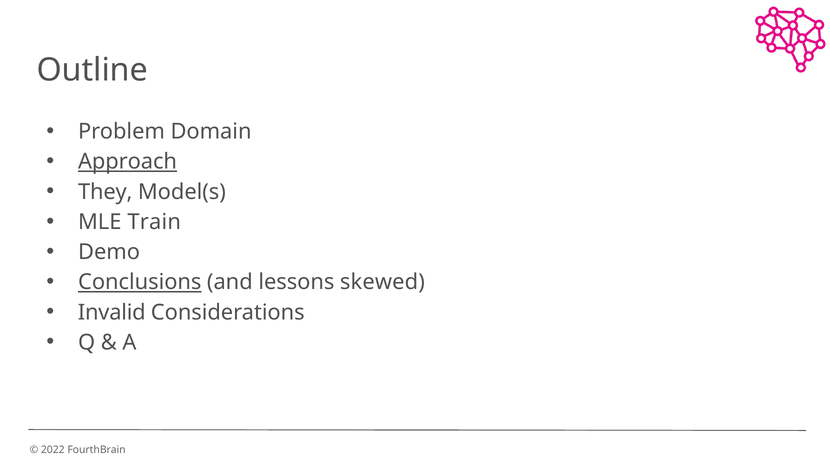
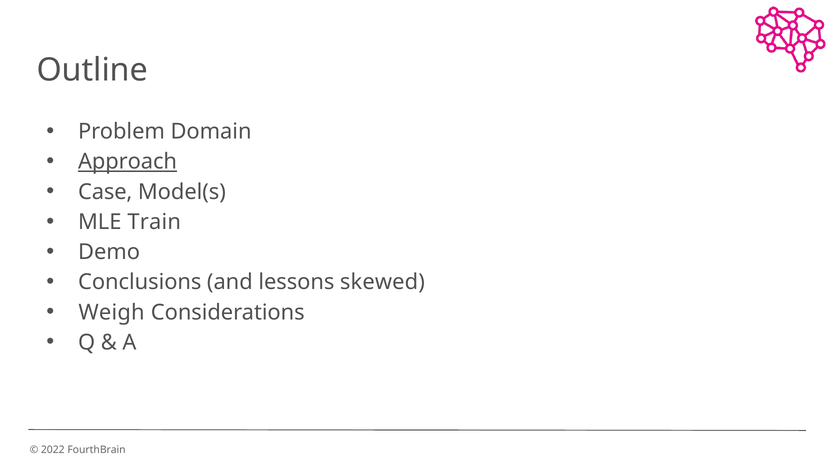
They: They -> Case (105, 192)
Conclusions underline: present -> none (140, 282)
Invalid: Invalid -> Weigh (112, 312)
